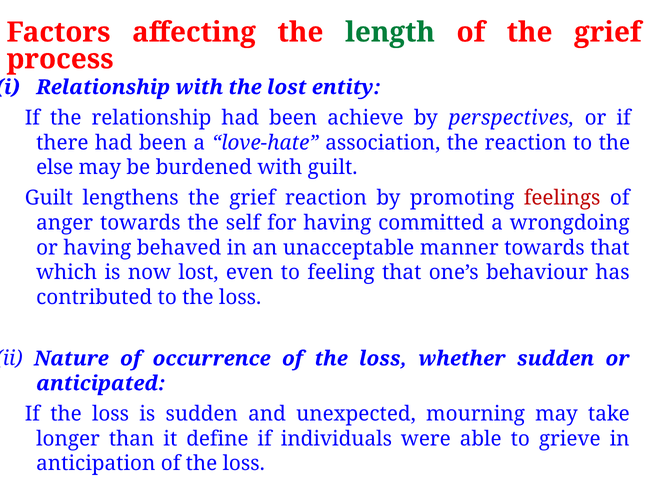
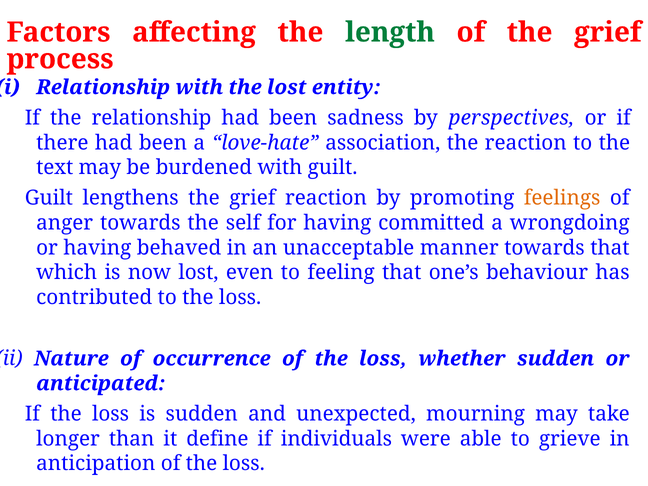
achieve: achieve -> sadness (366, 118)
else: else -> text (55, 168)
feelings colour: red -> orange (562, 198)
